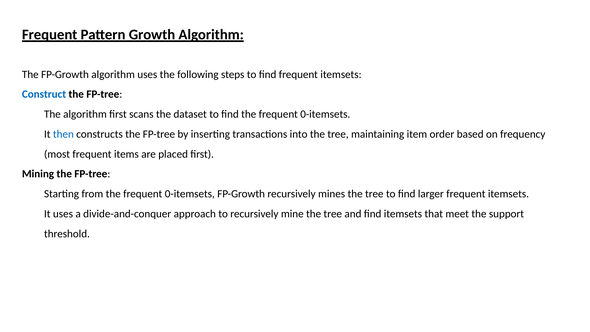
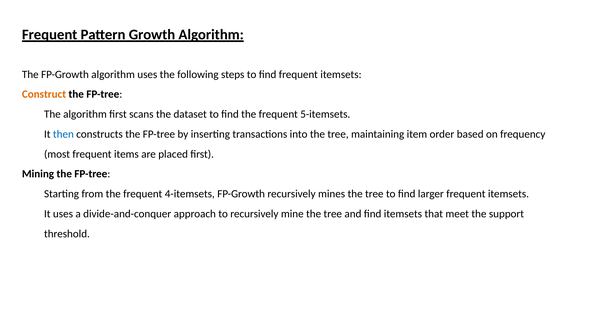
Construct colour: blue -> orange (44, 94)
find the frequent 0-itemsets: 0-itemsets -> 5-itemsets (325, 114)
from the frequent 0-itemsets: 0-itemsets -> 4-itemsets (190, 194)
